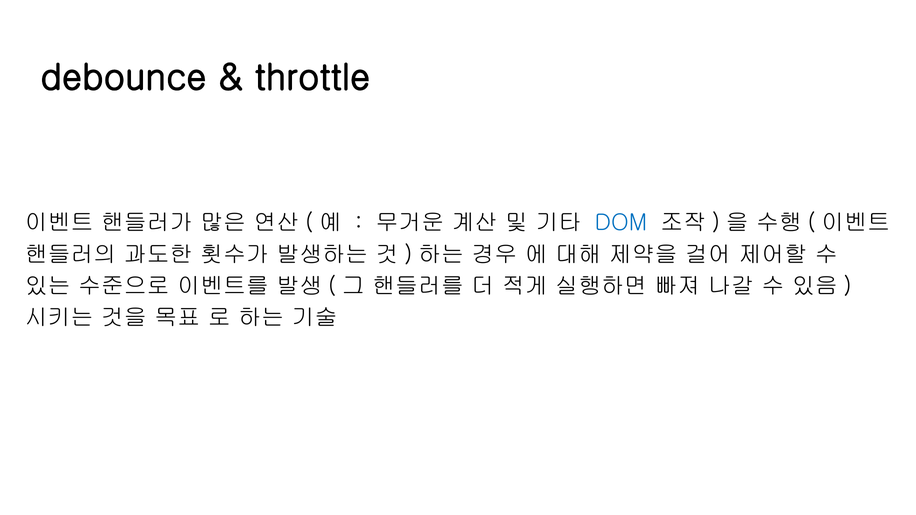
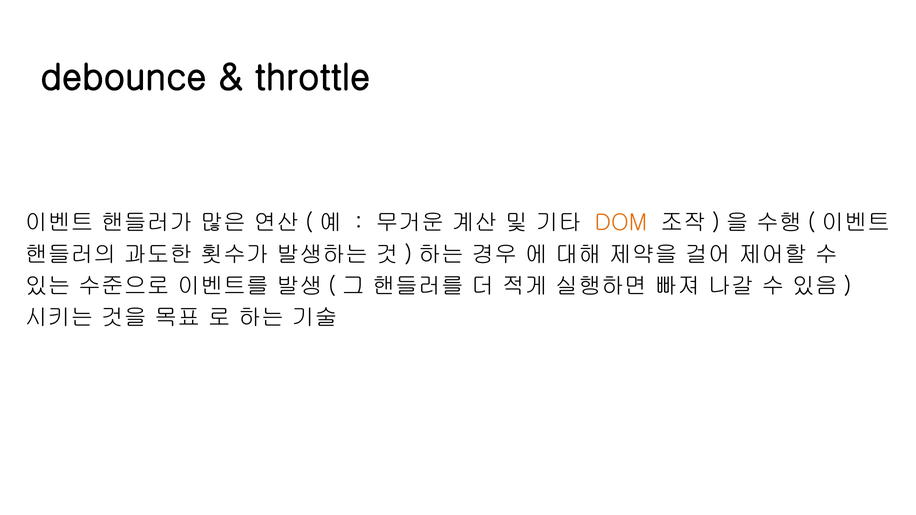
DOM colour: blue -> orange (621, 223)
